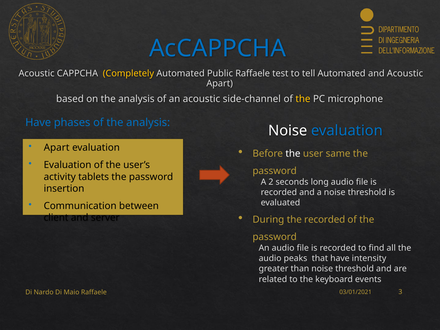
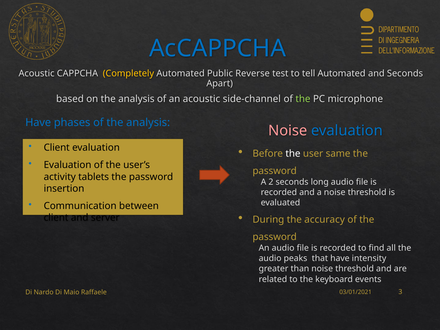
Public Raffaele: Raffaele -> Reverse (253, 74)
and Acoustic: Acoustic -> Seconds (405, 74)
the colour: yellow -> light green (303, 99)
Noise colour: white -> pink (288, 131)
Apart: Apart -> Client (57, 148)
the recorded: recorded -> accuracy (325, 219)
